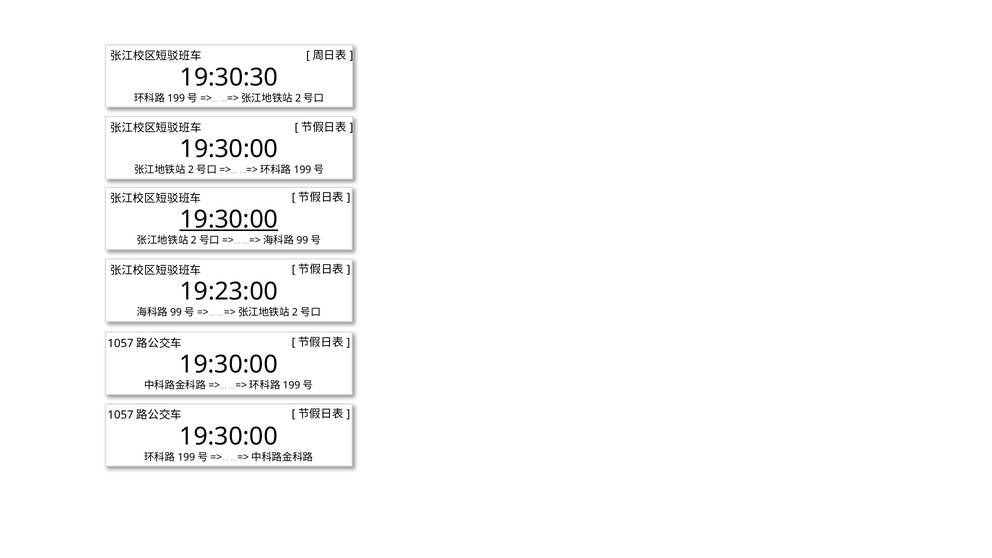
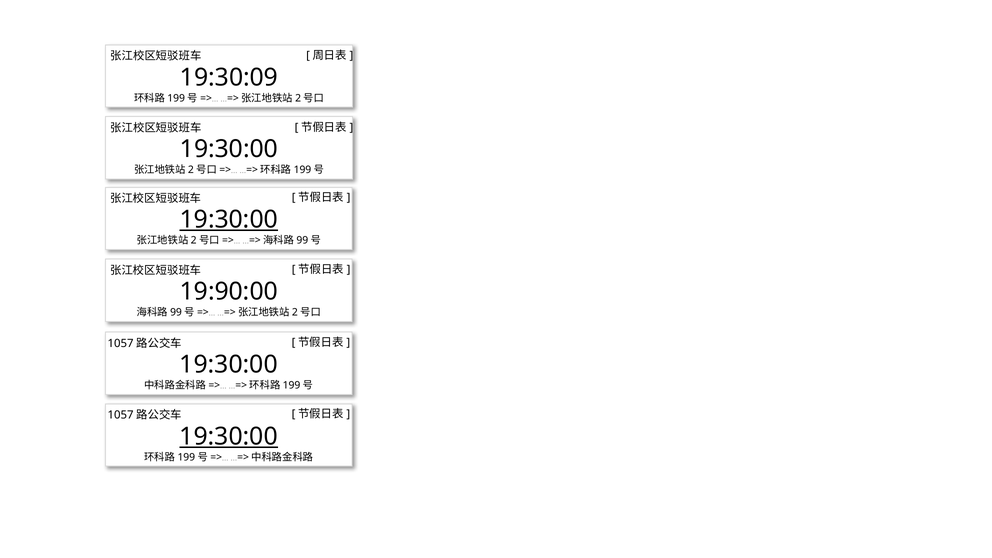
19:30:30: 19:30:30 -> 19:30:09 (229, 77)
19:23:00: 19:23:00 -> 19:90:00 (229, 292)
19:30:00 underline: none -> present (229, 436)
